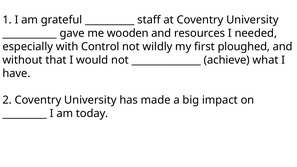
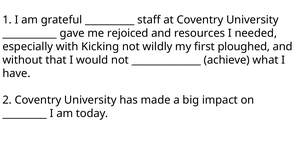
wooden: wooden -> rejoiced (128, 33)
Control: Control -> Kicking (100, 47)
